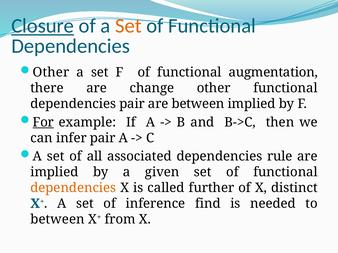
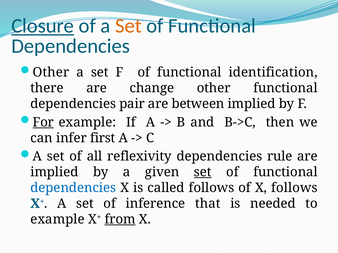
augmentation: augmentation -> identification (273, 72)
infer pair: pair -> first (103, 138)
associated: associated -> reflexivity (139, 157)
set underline: none -> present (203, 172)
dependencies colour: orange -> blue (73, 188)
called further: further -> follows (211, 188)
X distinct: distinct -> follows (294, 188)
find: find -> that (208, 204)
between: between -> example (58, 220)
from underline: none -> present (120, 220)
